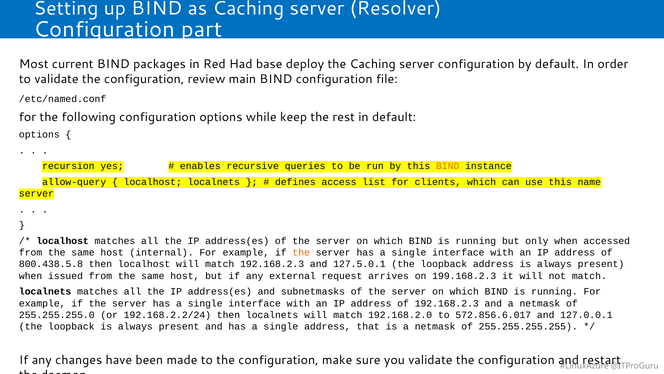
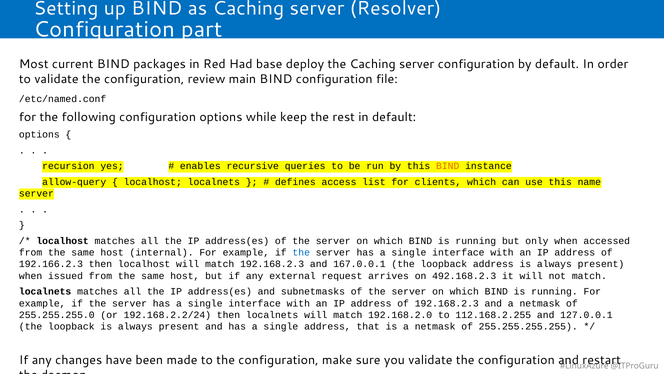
the colour: orange -> blue (301, 252)
800.438.5.8: 800.438.5.8 -> 192.166.2.3 (51, 264)
127.5.0.1: 127.5.0.1 -> 167.0.0.1 (359, 264)
199.168.2.3: 199.168.2.3 -> 492.168.2.3 (464, 276)
572.856.6.017: 572.856.6.017 -> 112.168.2.255 (493, 315)
